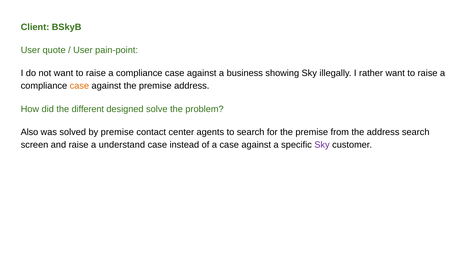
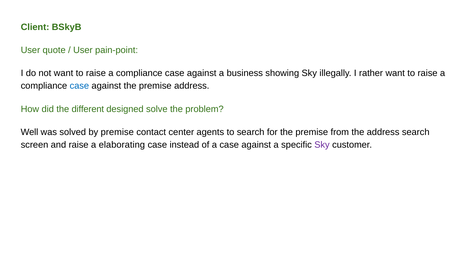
case colour: orange -> blue (79, 86)
Also: Also -> Well (29, 132)
understand: understand -> elaborating (122, 145)
